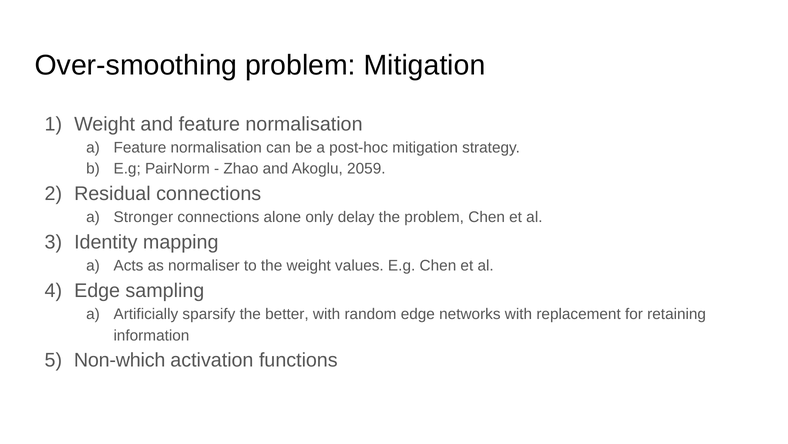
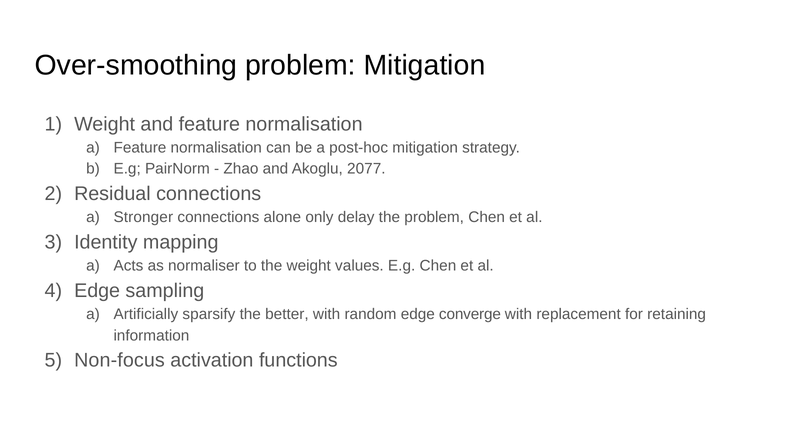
2059: 2059 -> 2077 (366, 169)
networks: networks -> converge (470, 314)
Non-which: Non-which -> Non-focus (119, 360)
